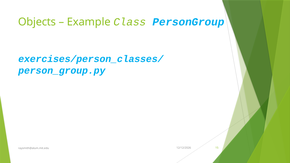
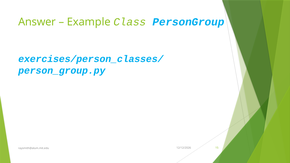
Objects: Objects -> Answer (37, 22)
